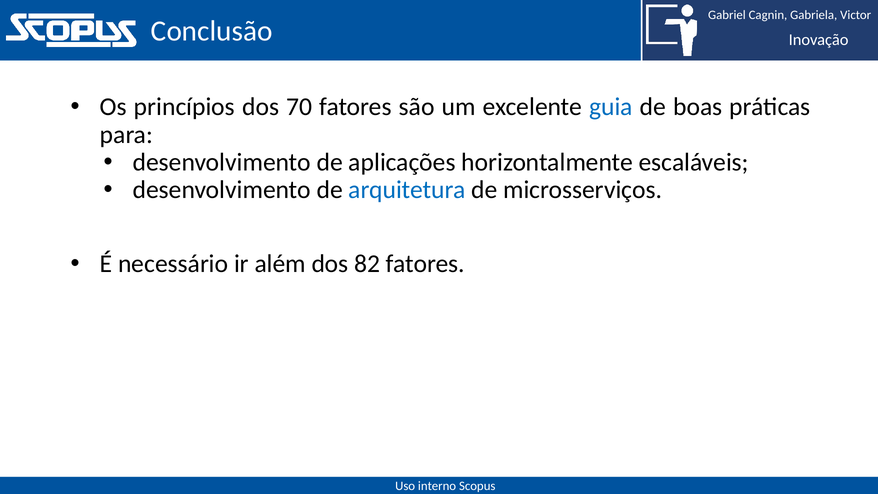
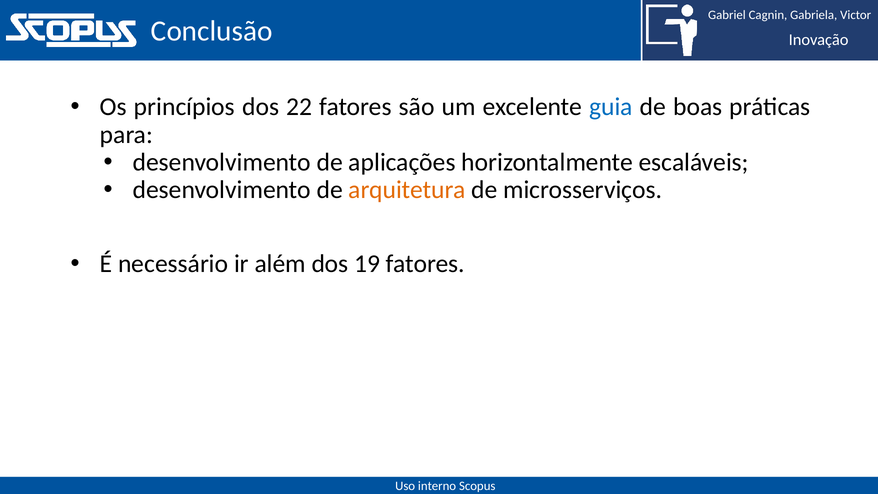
70: 70 -> 22 (299, 107)
arquitetura colour: blue -> orange (407, 190)
82: 82 -> 19 (367, 263)
